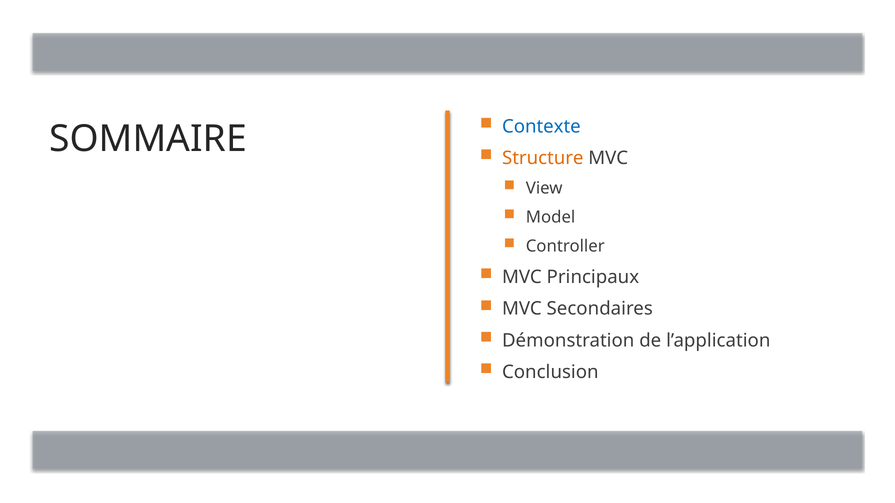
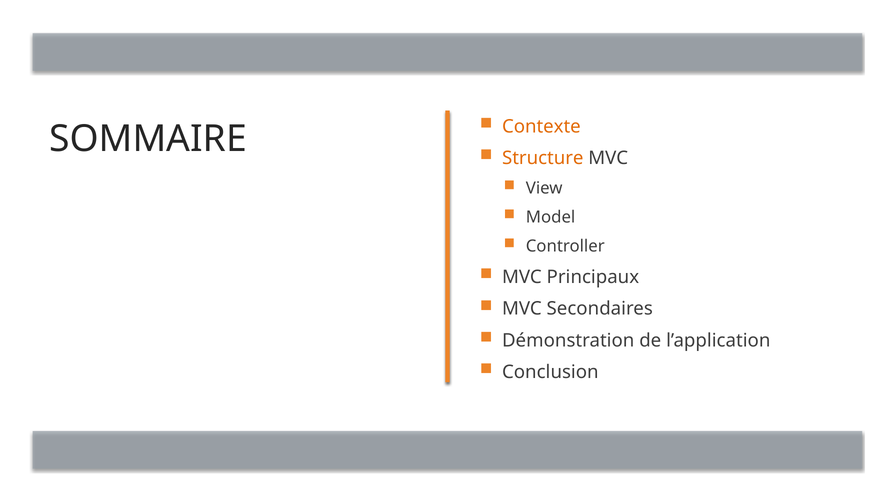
Contexte colour: blue -> orange (541, 127)
